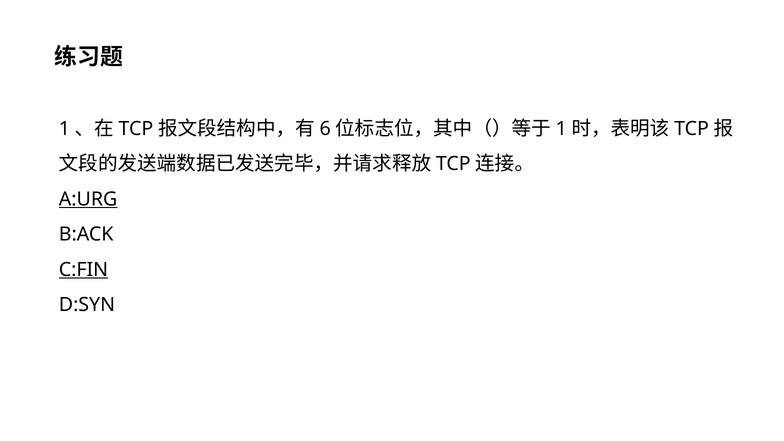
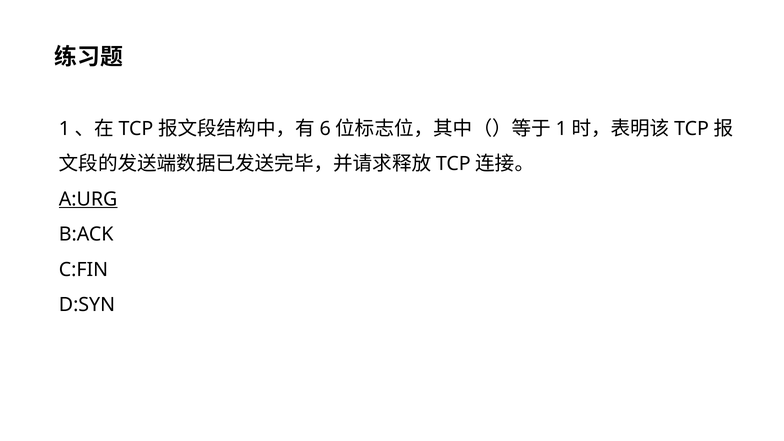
C:FIN underline: present -> none (83, 270)
